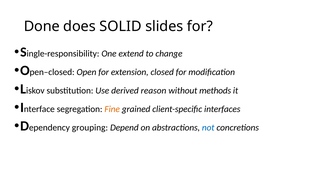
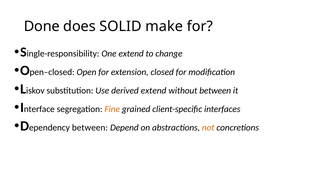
slides: slides -> make (164, 26)
derived reason: reason -> extend (154, 90)
without methods: methods -> between (215, 90)
grouping: grouping -> between (90, 127)
not colour: blue -> orange (208, 127)
